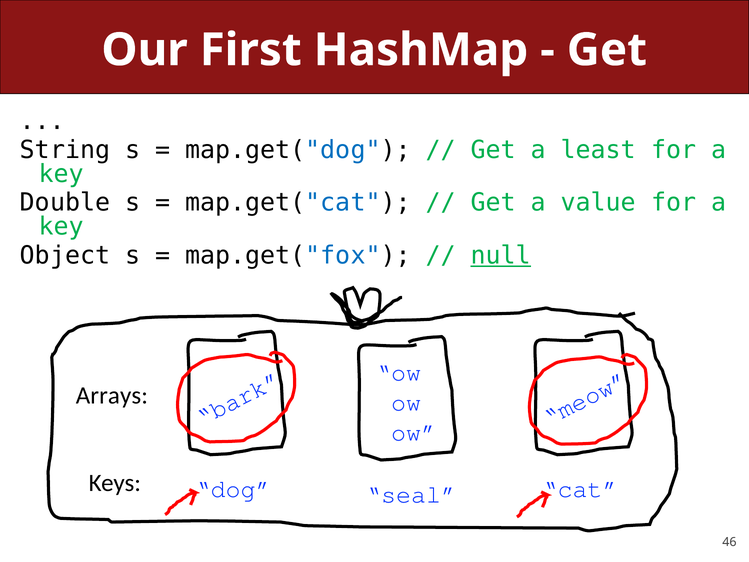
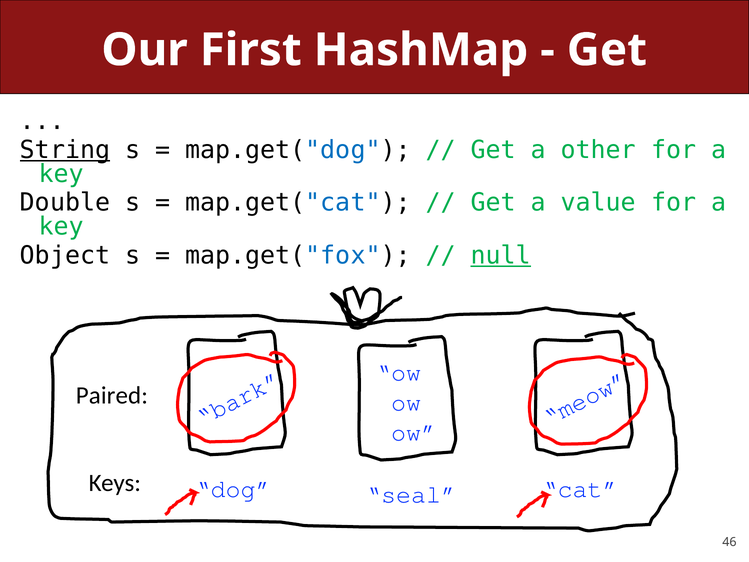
String underline: none -> present (65, 150)
least: least -> other (598, 150)
Arrays: Arrays -> Paired (112, 395)
